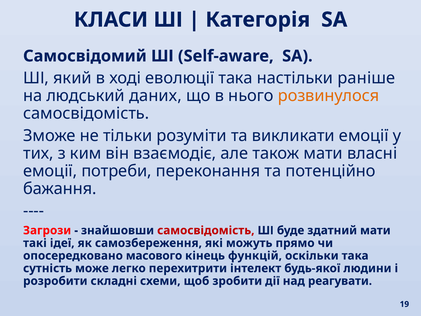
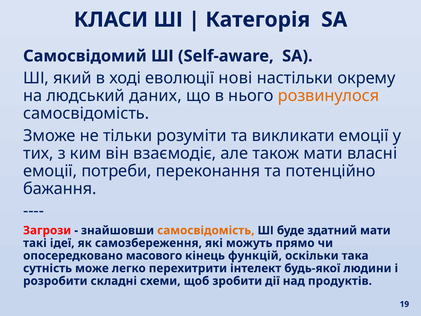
еволюції така: така -> нові (235, 78)
раніше: раніше -> окрему (366, 78)
самосвідомість colour: red -> orange (206, 230)
реагувати: реагувати -> продуктів (340, 281)
